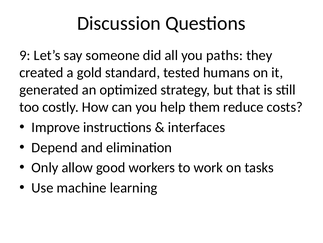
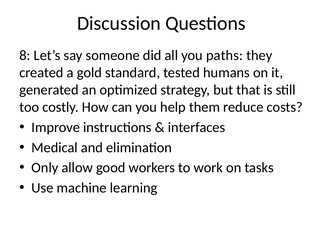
9: 9 -> 8 (25, 55)
Depend: Depend -> Medical (55, 147)
